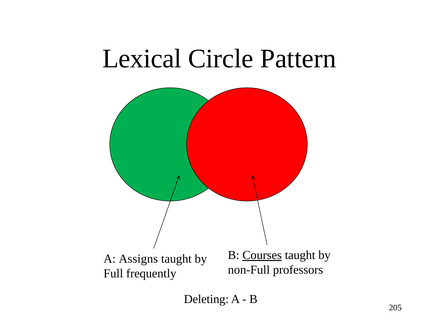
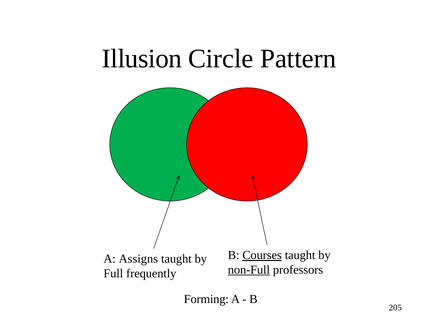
Lexical: Lexical -> Illusion (142, 59)
non-Full underline: none -> present (249, 270)
Deleting: Deleting -> Forming (206, 299)
